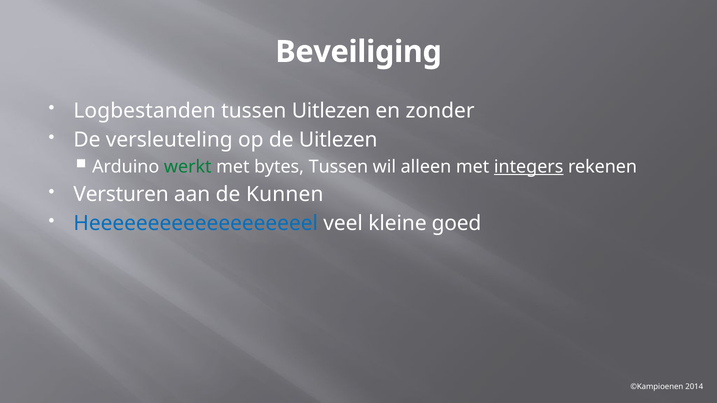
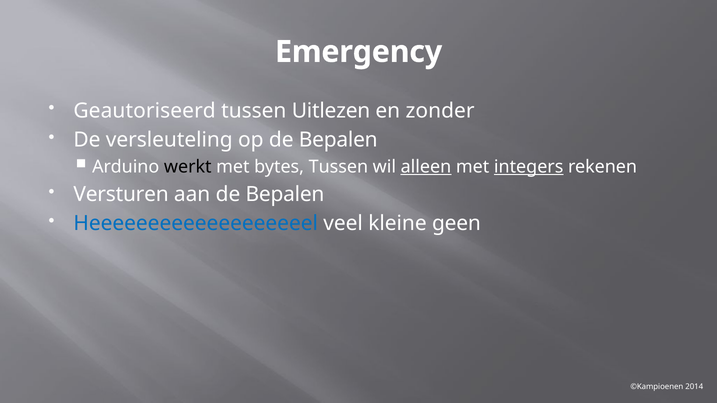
Beveiliging: Beveiliging -> Emergency (359, 52)
Logbestanden: Logbestanden -> Geautoriseerd (145, 111)
op de Uitlezen: Uitlezen -> Bepalen (338, 140)
werkt colour: green -> black (188, 167)
alleen underline: none -> present (426, 167)
aan de Kunnen: Kunnen -> Bepalen (285, 194)
goed: goed -> geen (456, 224)
